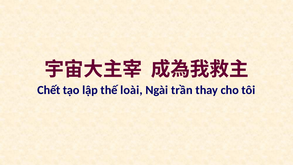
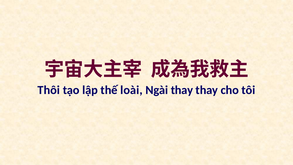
Chết: Chết -> Thôi (49, 90)
Ngài trần: trần -> thay (182, 90)
